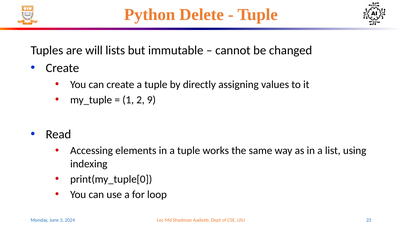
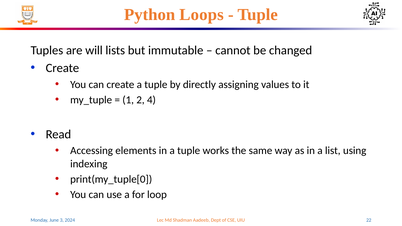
Delete: Delete -> Loops (202, 15)
9: 9 -> 4 (151, 100)
